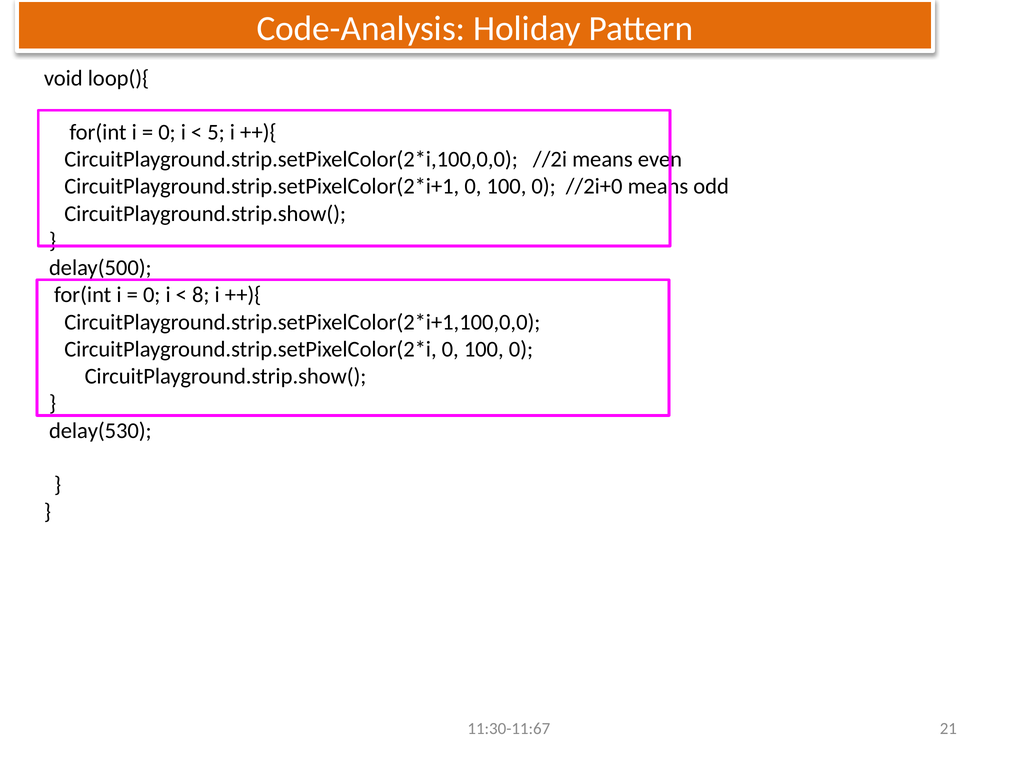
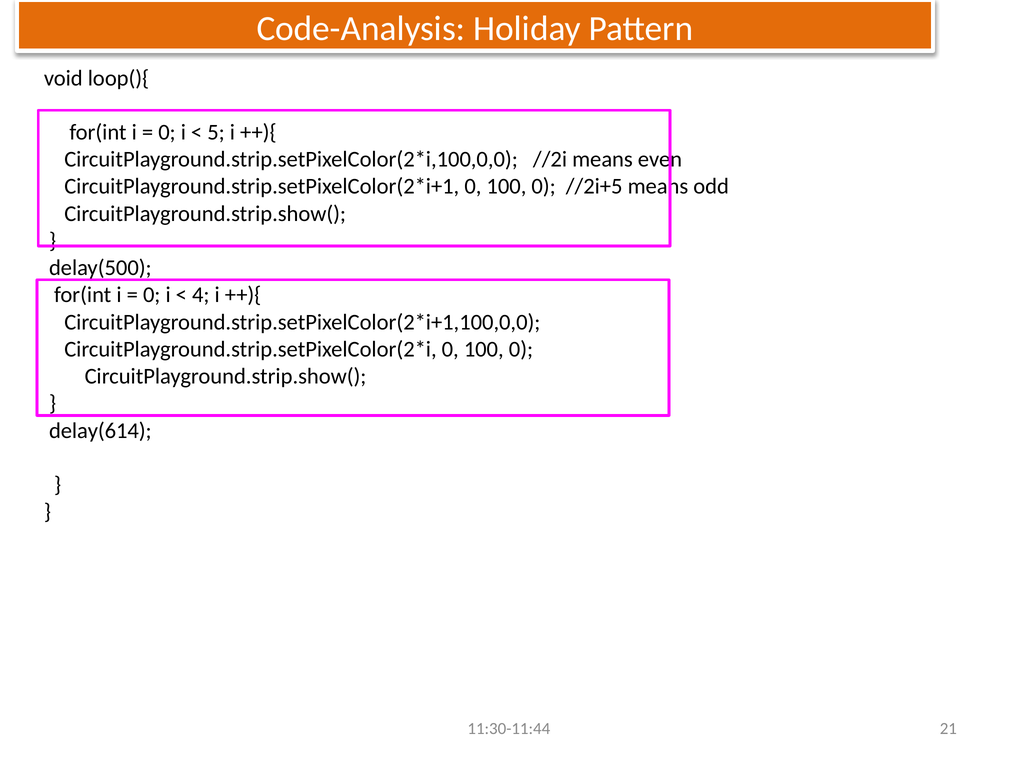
//2i+0: //2i+0 -> //2i+5 (594, 187)
8: 8 -> 4 (201, 295)
delay(530: delay(530 -> delay(614 (100, 431)
11:30-11:67: 11:30-11:67 -> 11:30-11:44 (509, 729)
